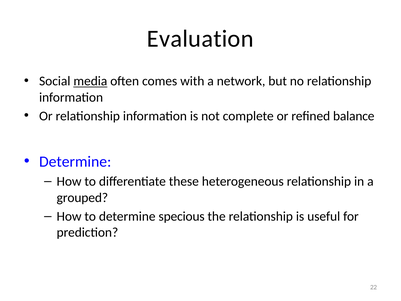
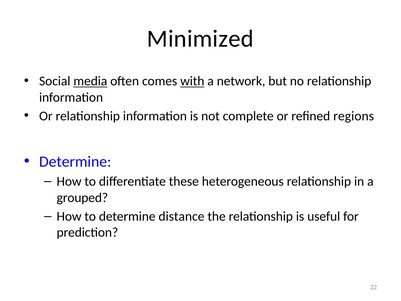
Evaluation: Evaluation -> Minimized (200, 39)
with underline: none -> present (192, 81)
balance: balance -> regions (354, 116)
specious: specious -> distance (182, 216)
